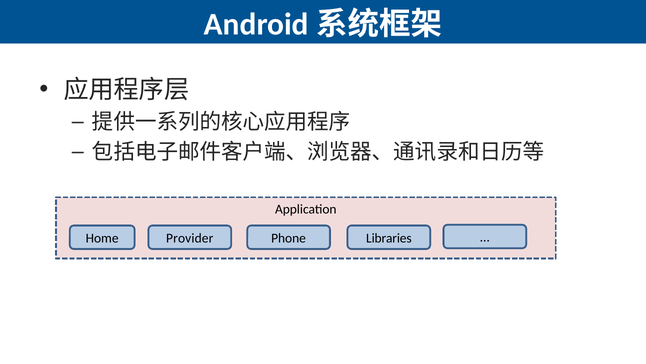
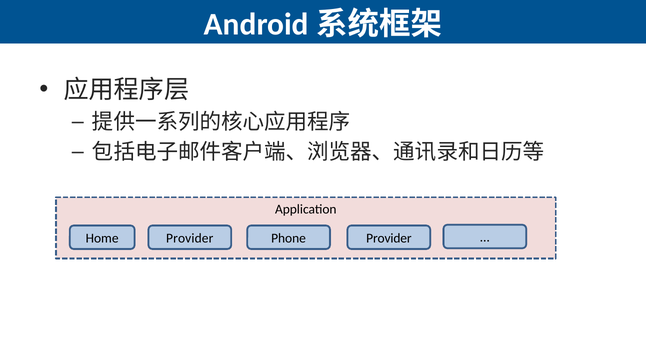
Phone Libraries: Libraries -> Provider (389, 238)
